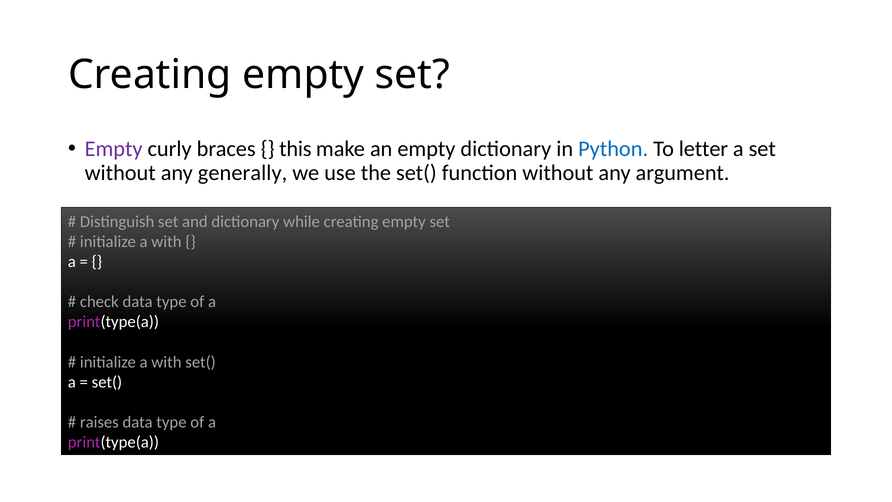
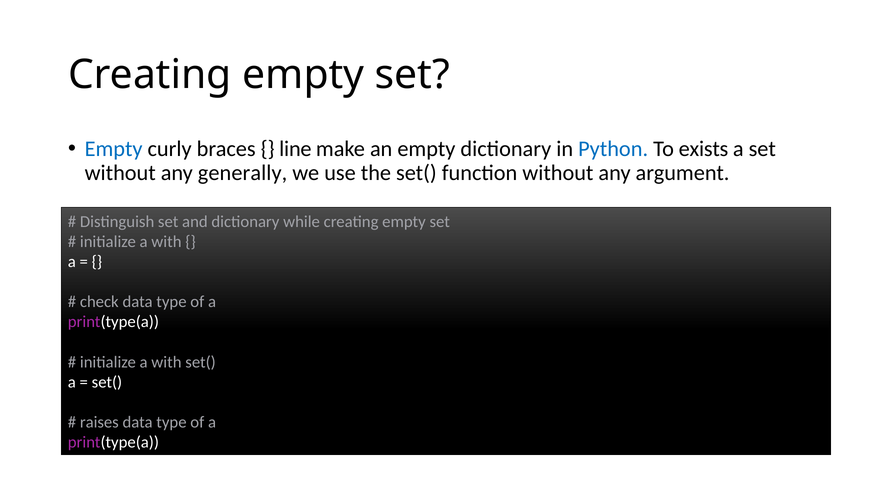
Empty colour: purple -> blue (114, 149)
this: this -> line (295, 149)
letter: letter -> exists (704, 149)
